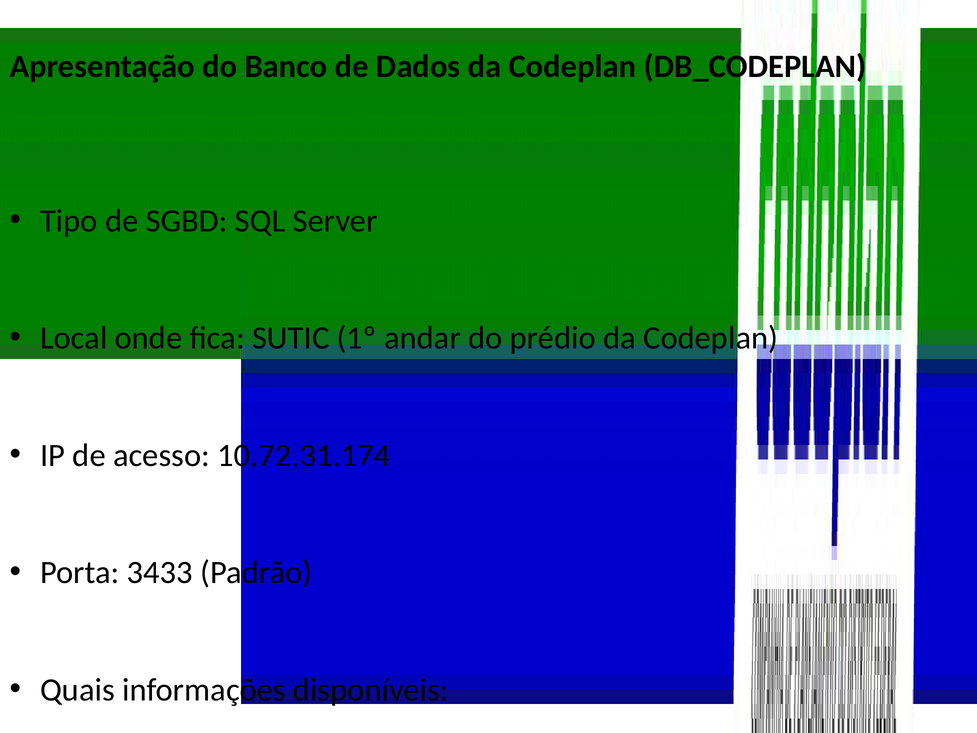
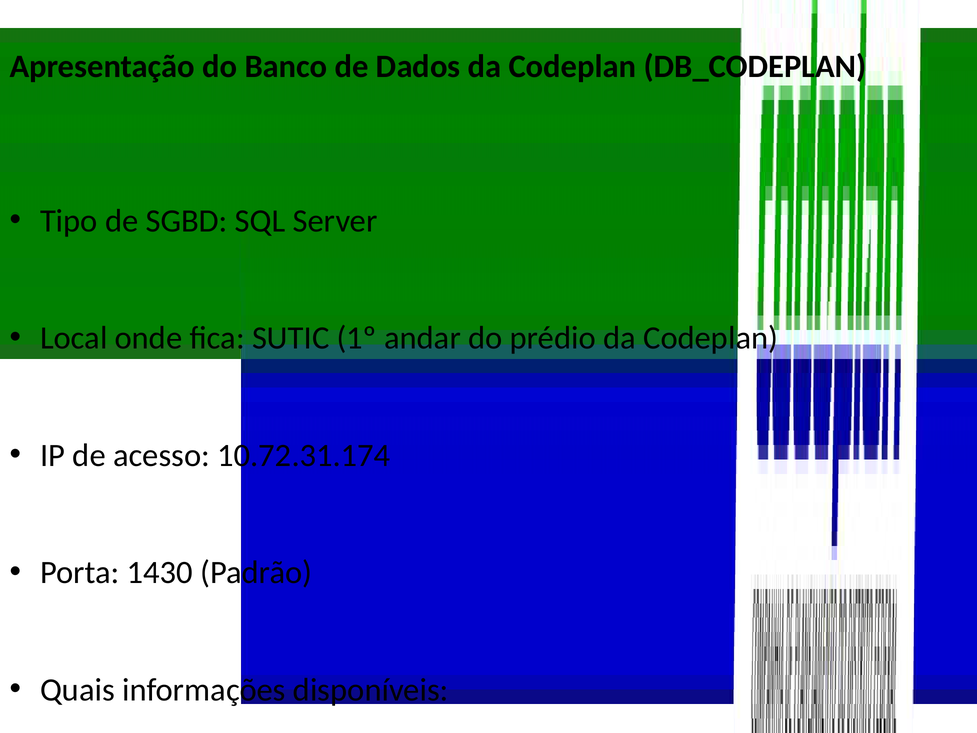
3433: 3433 -> 1430 (160, 572)
